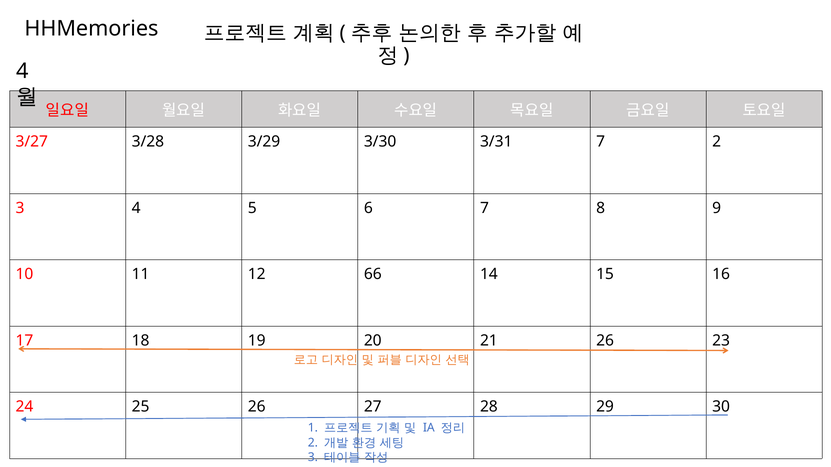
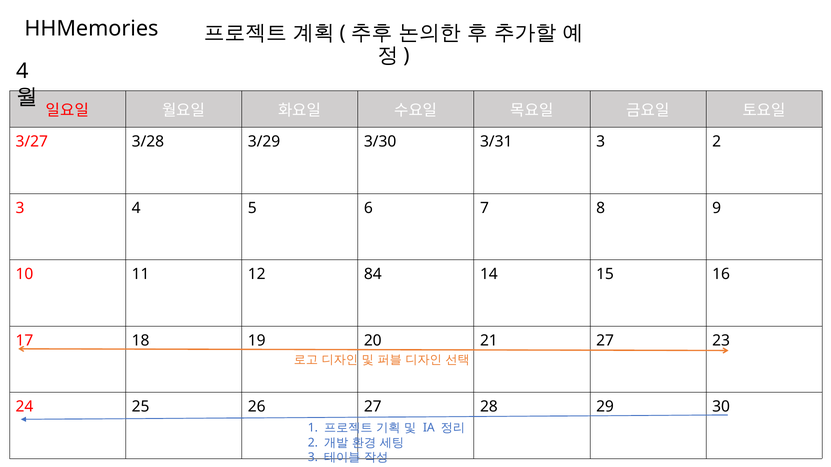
3/31 7: 7 -> 3 (601, 142)
66: 66 -> 84 (373, 275)
21 26: 26 -> 27 (605, 341)
